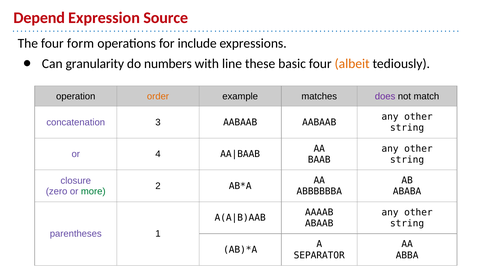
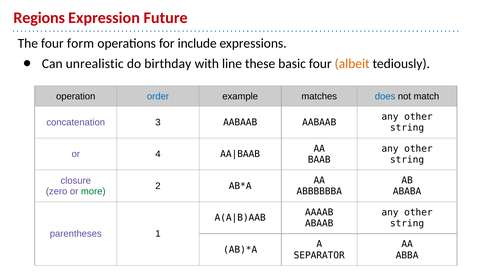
Depend: Depend -> Regions (39, 18)
Source: Source -> Future (166, 18)
granularity: granularity -> unrealistic (95, 63)
numbers: numbers -> birthday (168, 63)
order colour: orange -> blue (158, 96)
does colour: purple -> blue (385, 96)
